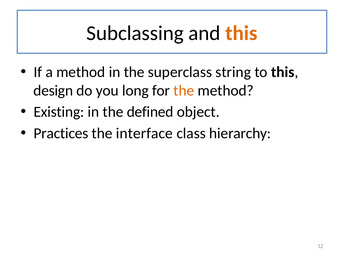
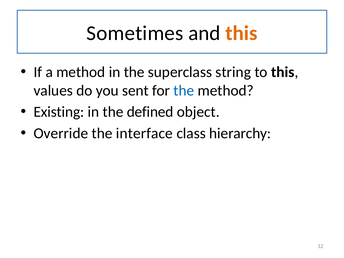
Subclassing: Subclassing -> Sometimes (135, 33)
design: design -> values (53, 91)
long: long -> sent (135, 91)
the colour: orange -> blue (184, 91)
Practices: Practices -> Override (61, 133)
